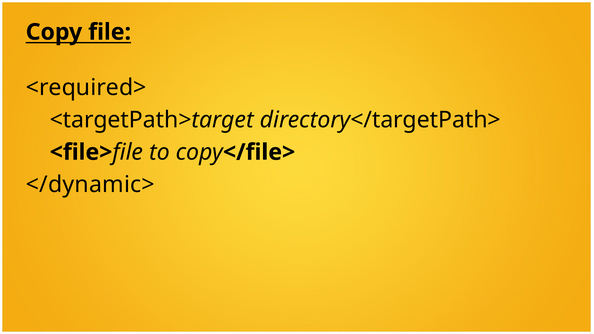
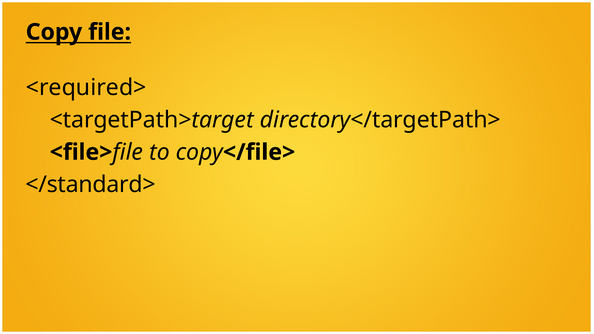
</dynamic>: </dynamic> -> </standard> (91, 185)
